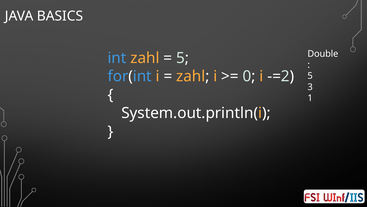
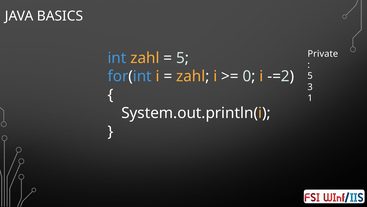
Double: Double -> Private (323, 54)
